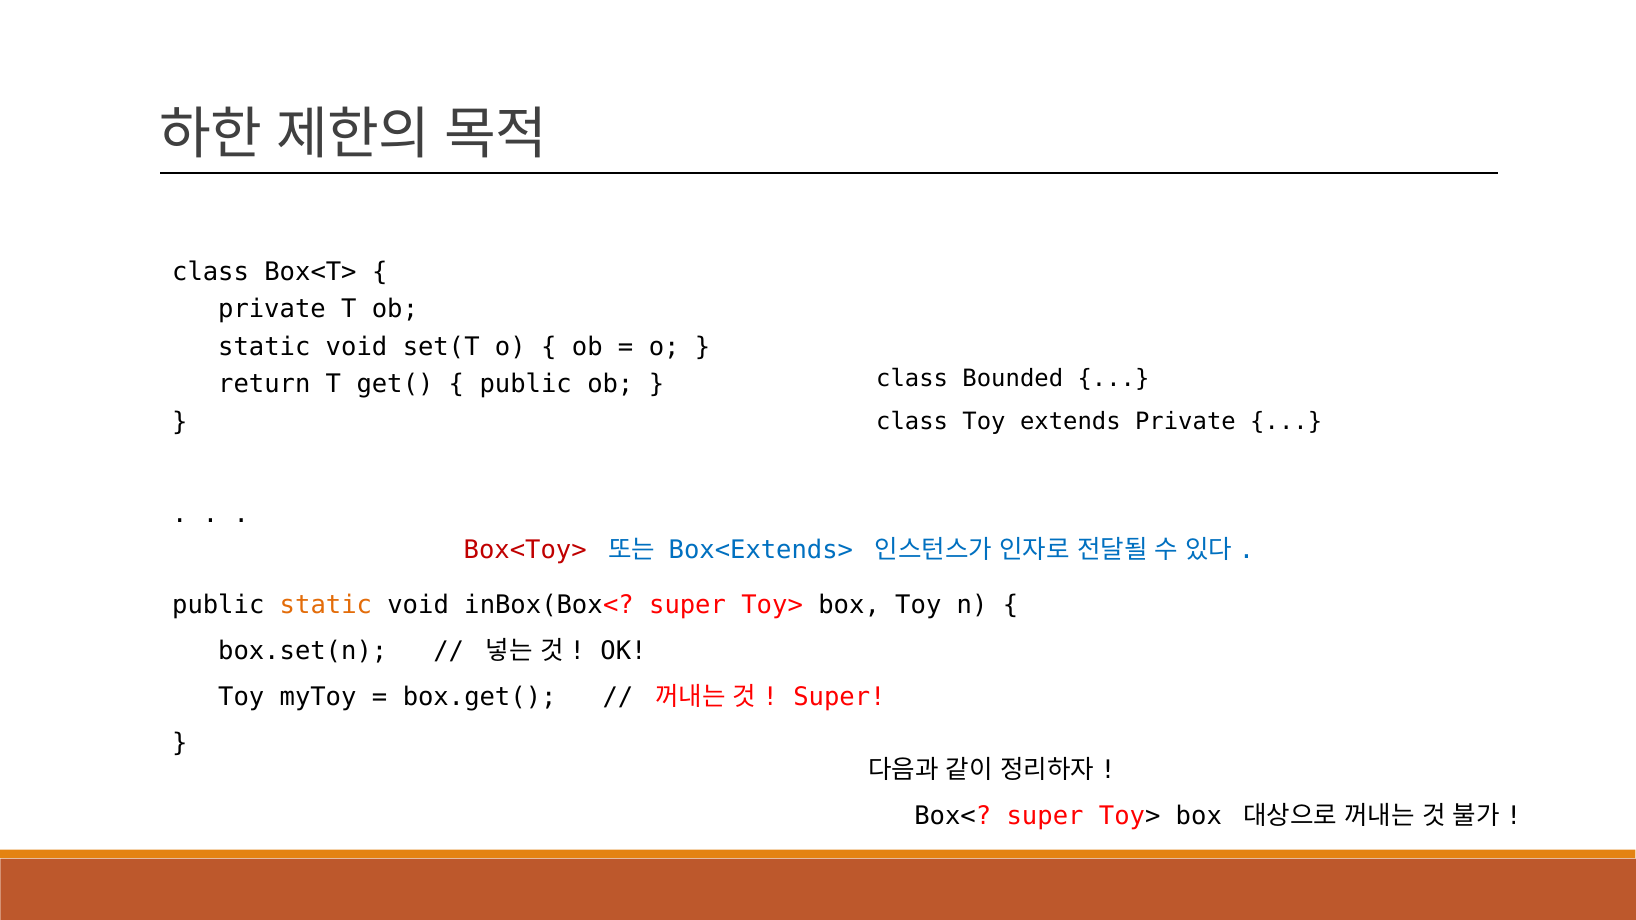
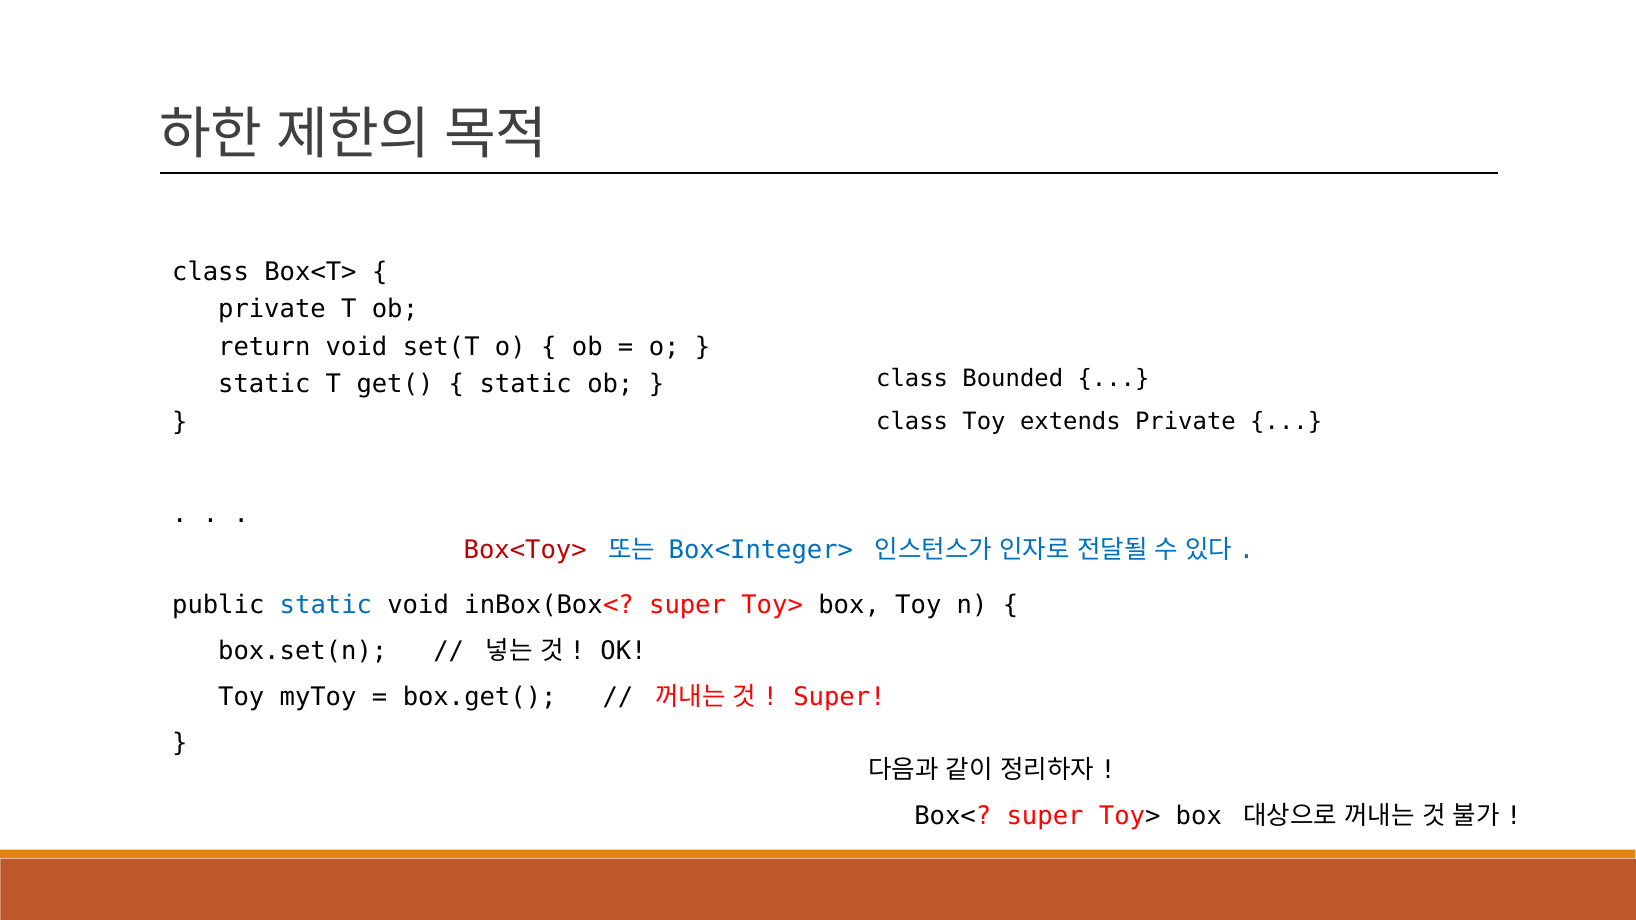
static: static -> return (264, 347)
return: return -> static (264, 384)
public: public -> static (526, 384)
Box<Extends>: Box<Extends> -> Box<Integer> (761, 550)
static colour: orange -> blue (326, 606)
